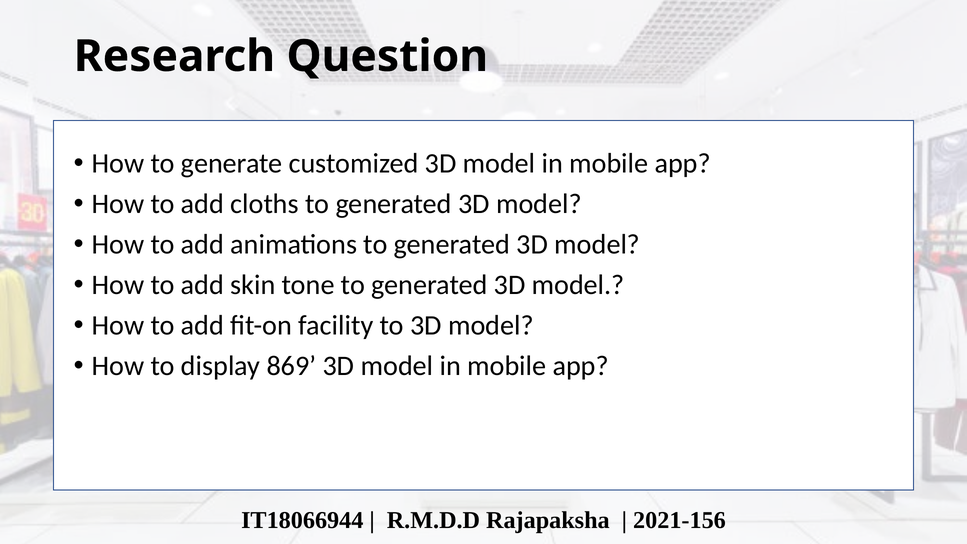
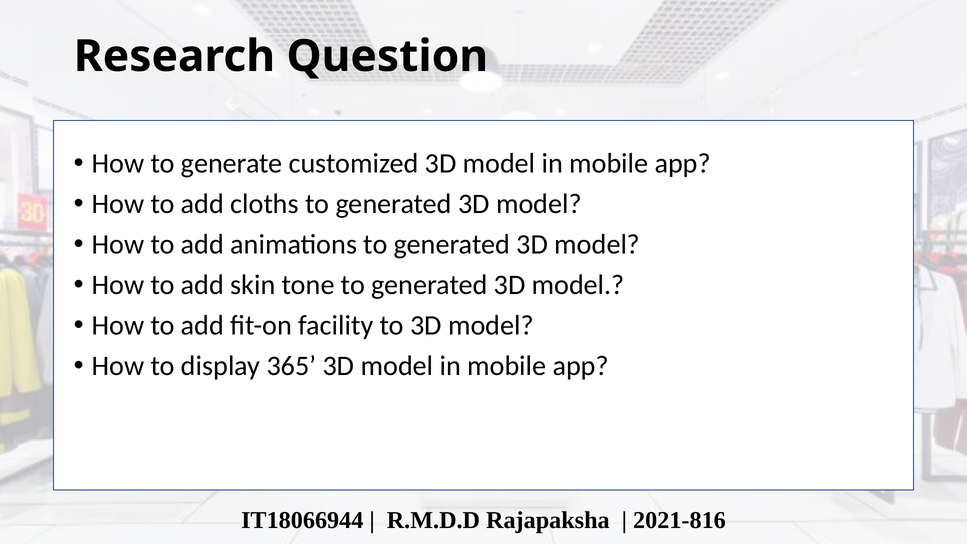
869: 869 -> 365 (291, 366)
2021-156: 2021-156 -> 2021-816 (679, 520)
